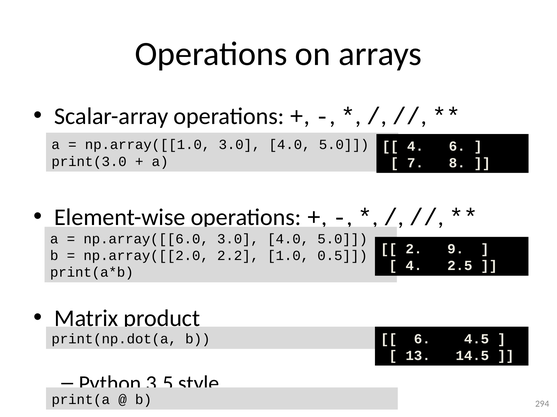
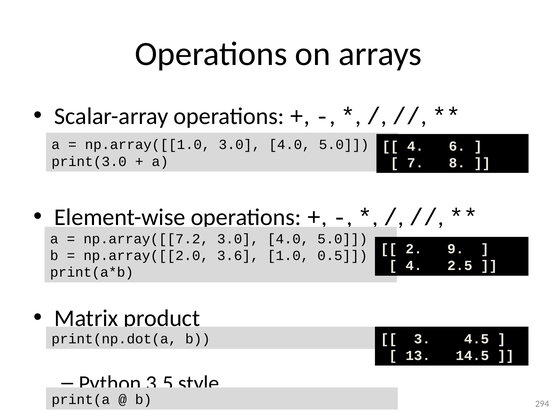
np.array([[6.0: np.array([[6.0 -> np.array([[7.2 (146, 239)
2.2: 2.2 -> 3.6 (238, 256)
6: 6 -> 3 (422, 339)
